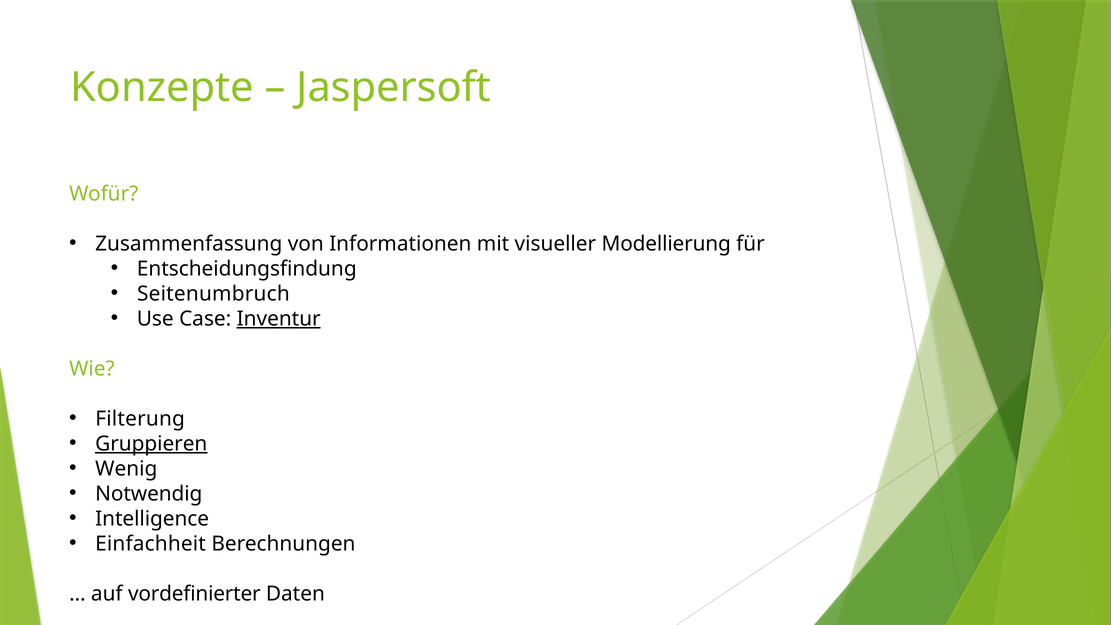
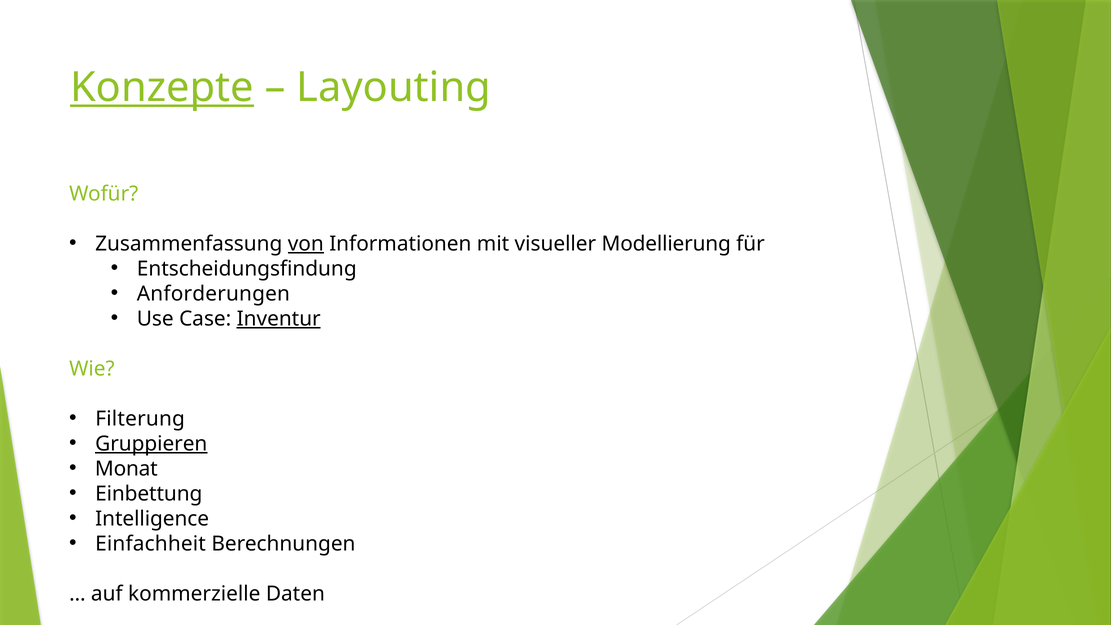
Konzepte underline: none -> present (162, 88)
Jaspersoft: Jaspersoft -> Layouting (394, 88)
von underline: none -> present (306, 244)
Seitenumbruch: Seitenumbruch -> Anforderungen (213, 294)
Wenig: Wenig -> Monat (126, 469)
Notwendig: Notwendig -> Einbettung (149, 494)
vordefinierter: vordefinierter -> kommerzielle (194, 594)
